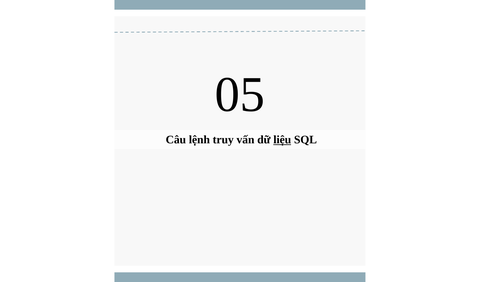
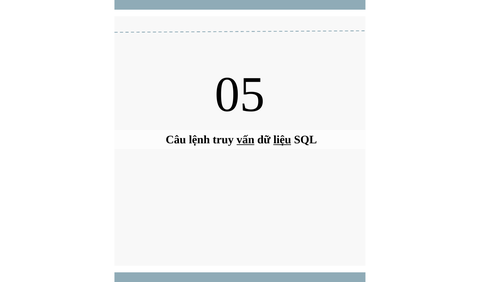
vấn underline: none -> present (245, 140)
